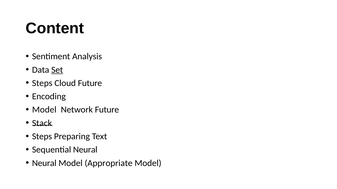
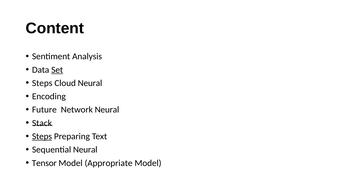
Cloud Future: Future -> Neural (90, 83)
Model: Model -> Future (44, 110)
Network Future: Future -> Neural (107, 110)
Steps underline: none -> present (42, 137)
Neural: Neural -> Tensor (44, 164)
